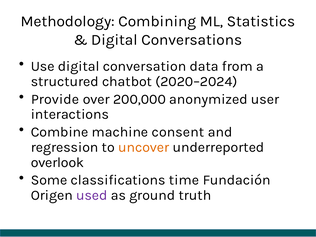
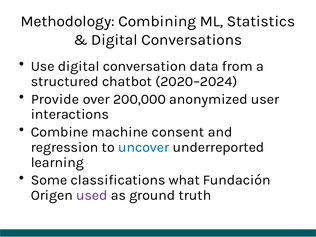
uncover colour: orange -> blue (144, 147)
overlook: overlook -> learning (57, 162)
time: time -> what (184, 180)
